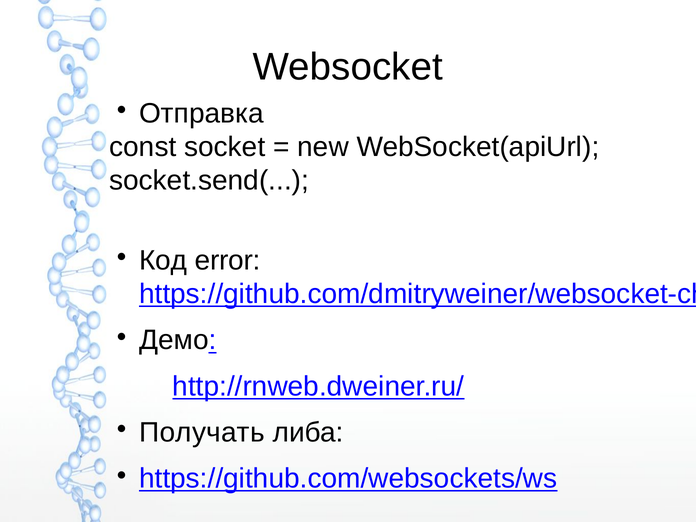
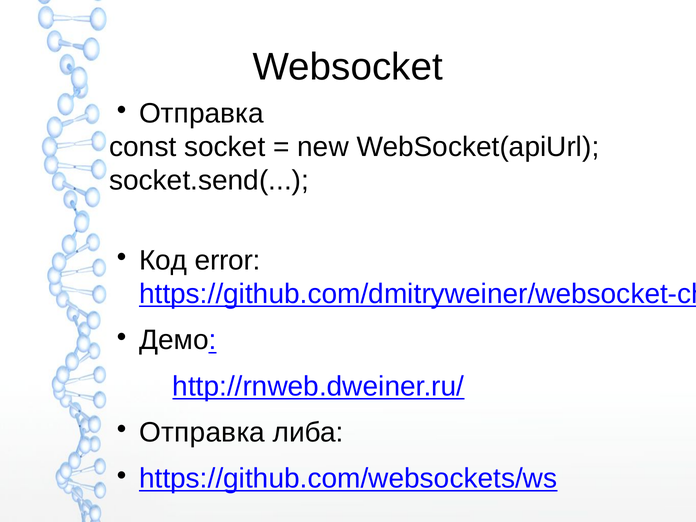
Получать: Получать -> Отправка (202, 432)
